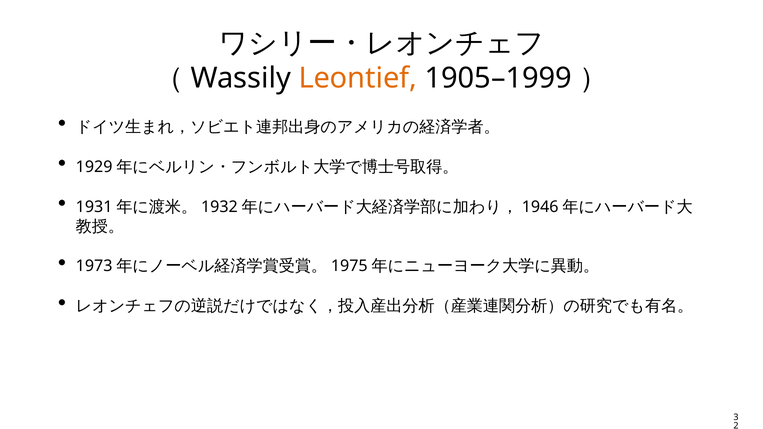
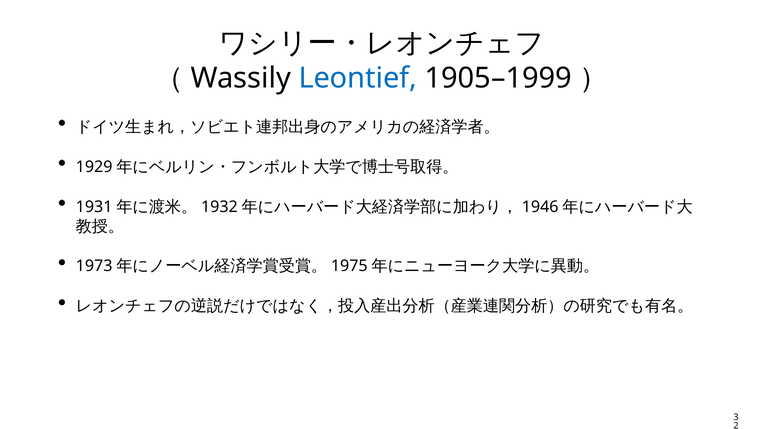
Leontief colour: orange -> blue (358, 78)
